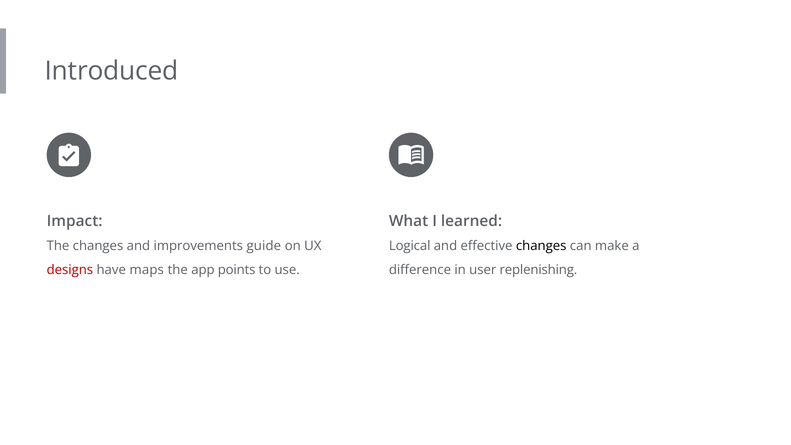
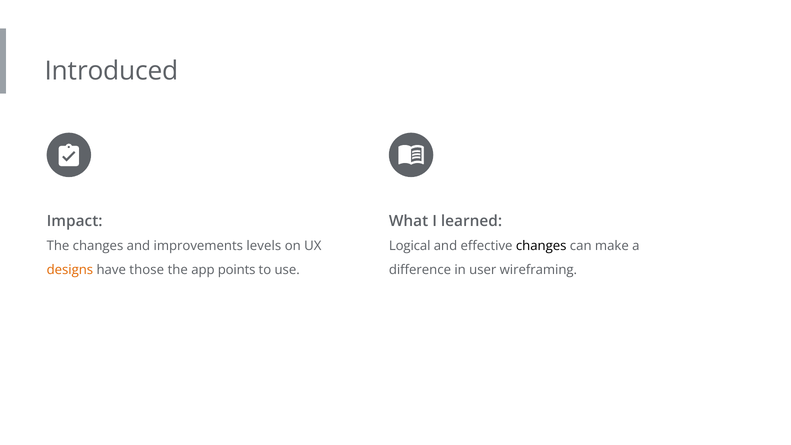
guide: guide -> levels (264, 246)
designs colour: red -> orange (70, 270)
maps: maps -> those (147, 270)
replenishing: replenishing -> wireframing (538, 270)
